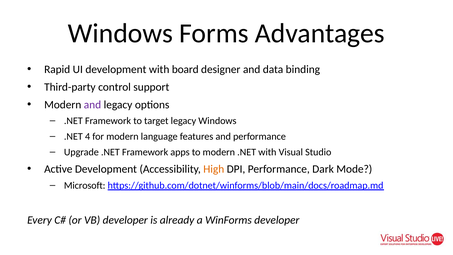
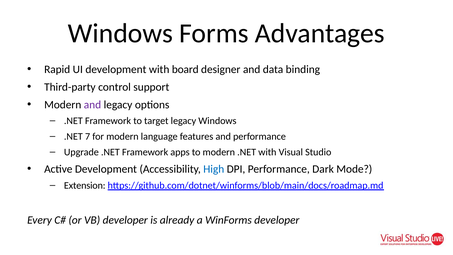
4: 4 -> 7 (88, 136)
High colour: orange -> blue (214, 169)
Microsoft: Microsoft -> Extension (85, 185)
